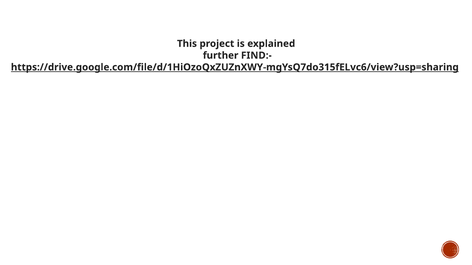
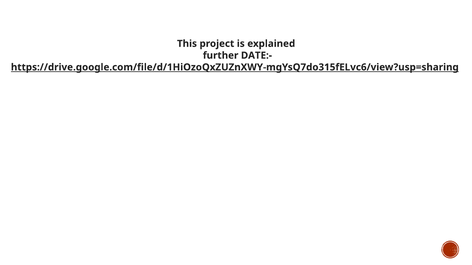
FIND:-: FIND:- -> DATE:- (256, 56)
